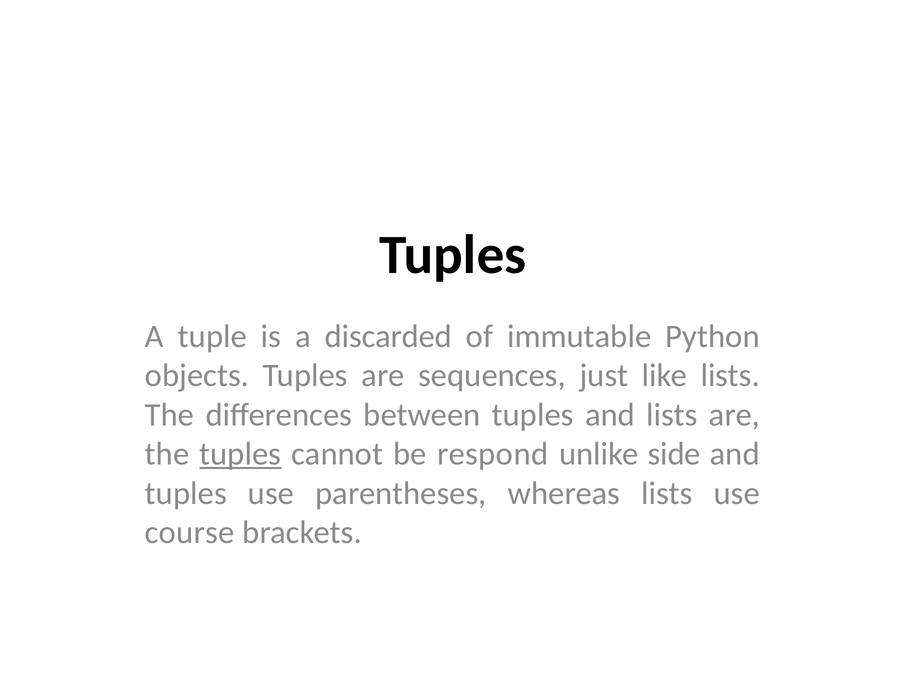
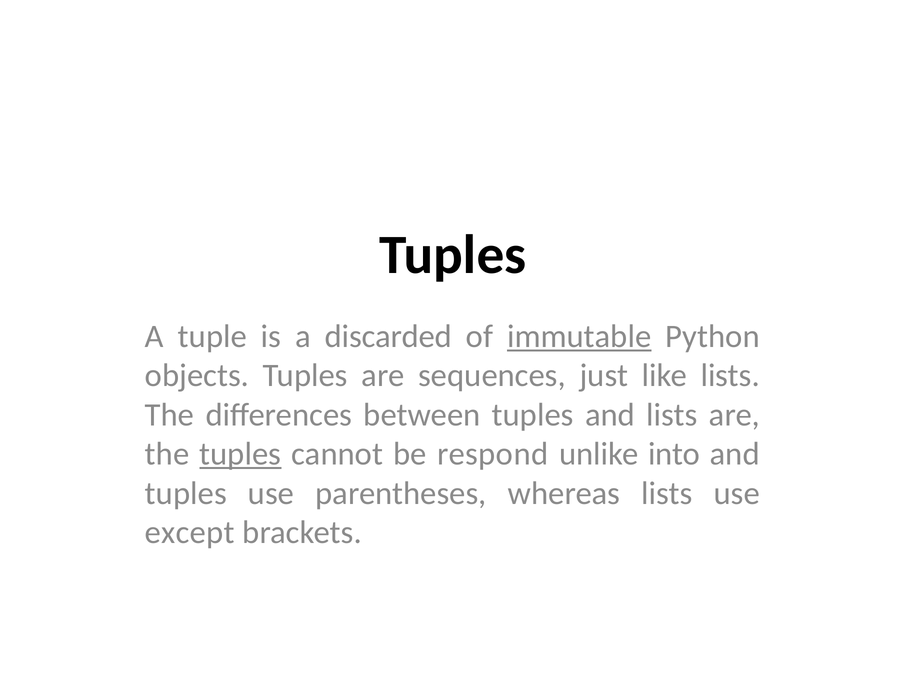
immutable underline: none -> present (579, 336)
side: side -> into (674, 454)
course: course -> except (190, 532)
